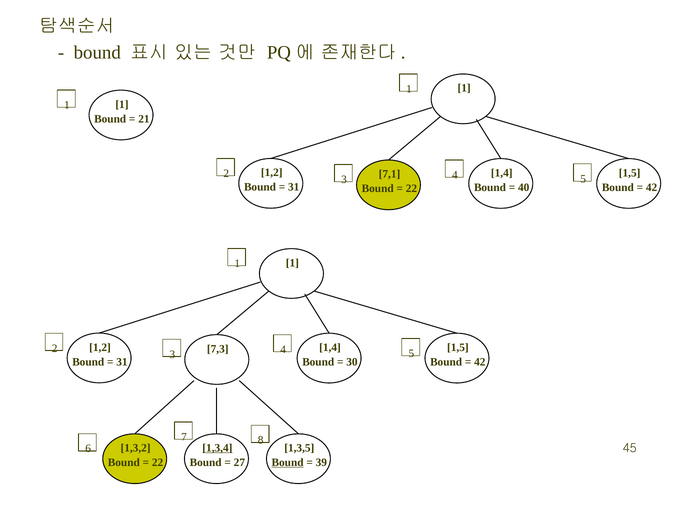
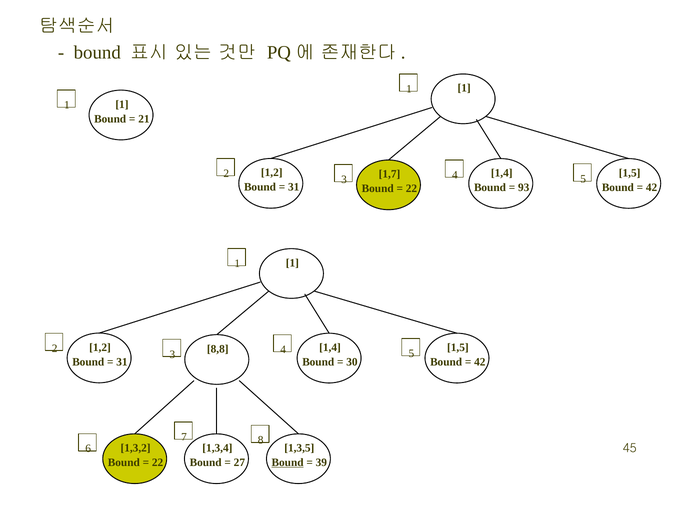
7,1: 7,1 -> 1,7 (389, 174)
40: 40 -> 93 (524, 187)
7,3: 7,3 -> 8,8 (218, 349)
1,3,4 underline: present -> none (217, 448)
